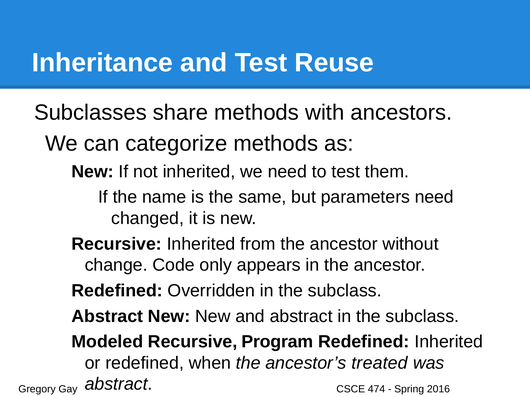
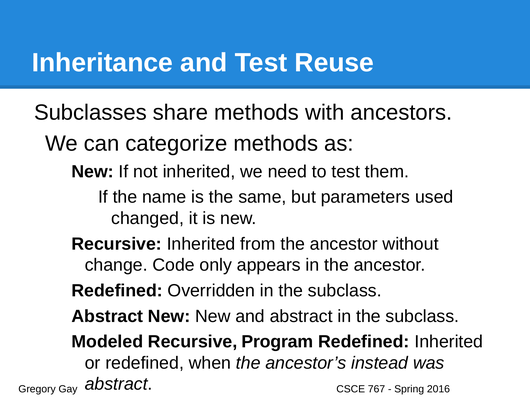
parameters need: need -> used (434, 197)
treated: treated -> instead (380, 363)
474: 474 -> 767 (377, 390)
